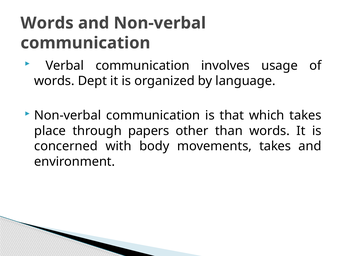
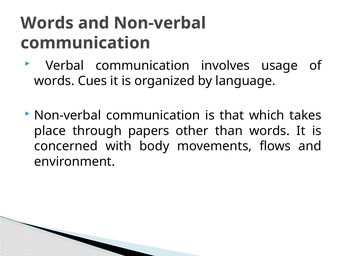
Dept: Dept -> Cues (92, 81)
movements takes: takes -> flows (275, 147)
